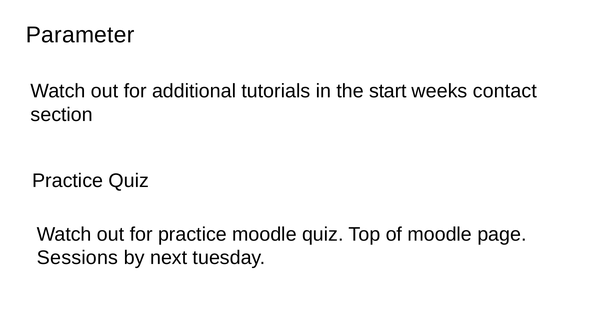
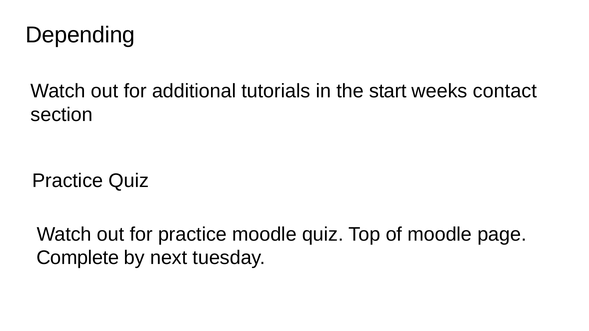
Parameter: Parameter -> Depending (80, 35)
Sessions: Sessions -> Complete (78, 258)
